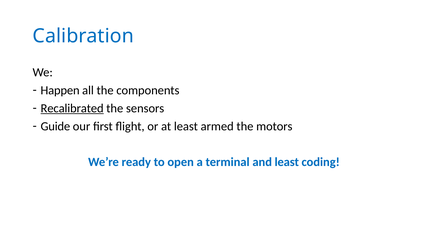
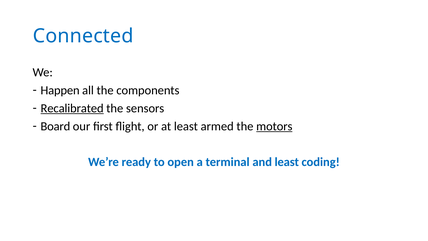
Calibration: Calibration -> Connected (83, 36)
Guide: Guide -> Board (55, 126)
motors underline: none -> present (274, 126)
